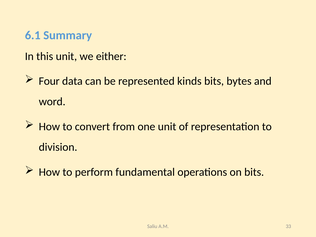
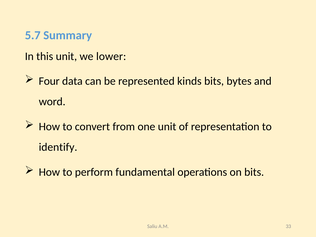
6.1: 6.1 -> 5.7 (33, 35)
either: either -> lower (111, 56)
division: division -> identify (58, 147)
